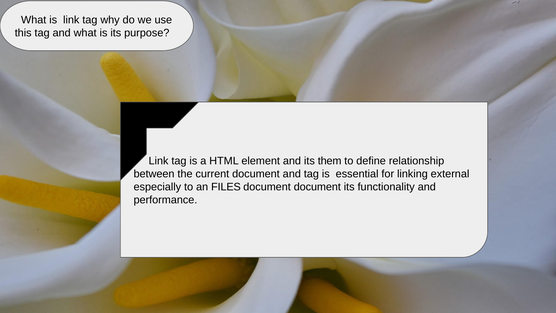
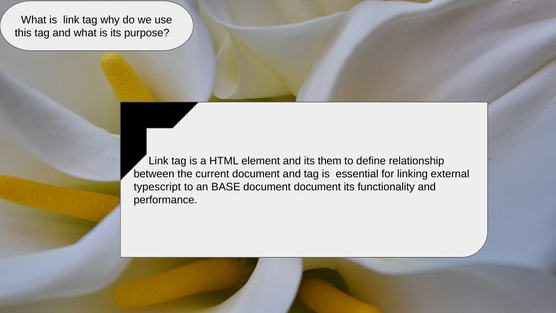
especially: especially -> typescript (157, 187)
FILES: FILES -> BASE (226, 187)
